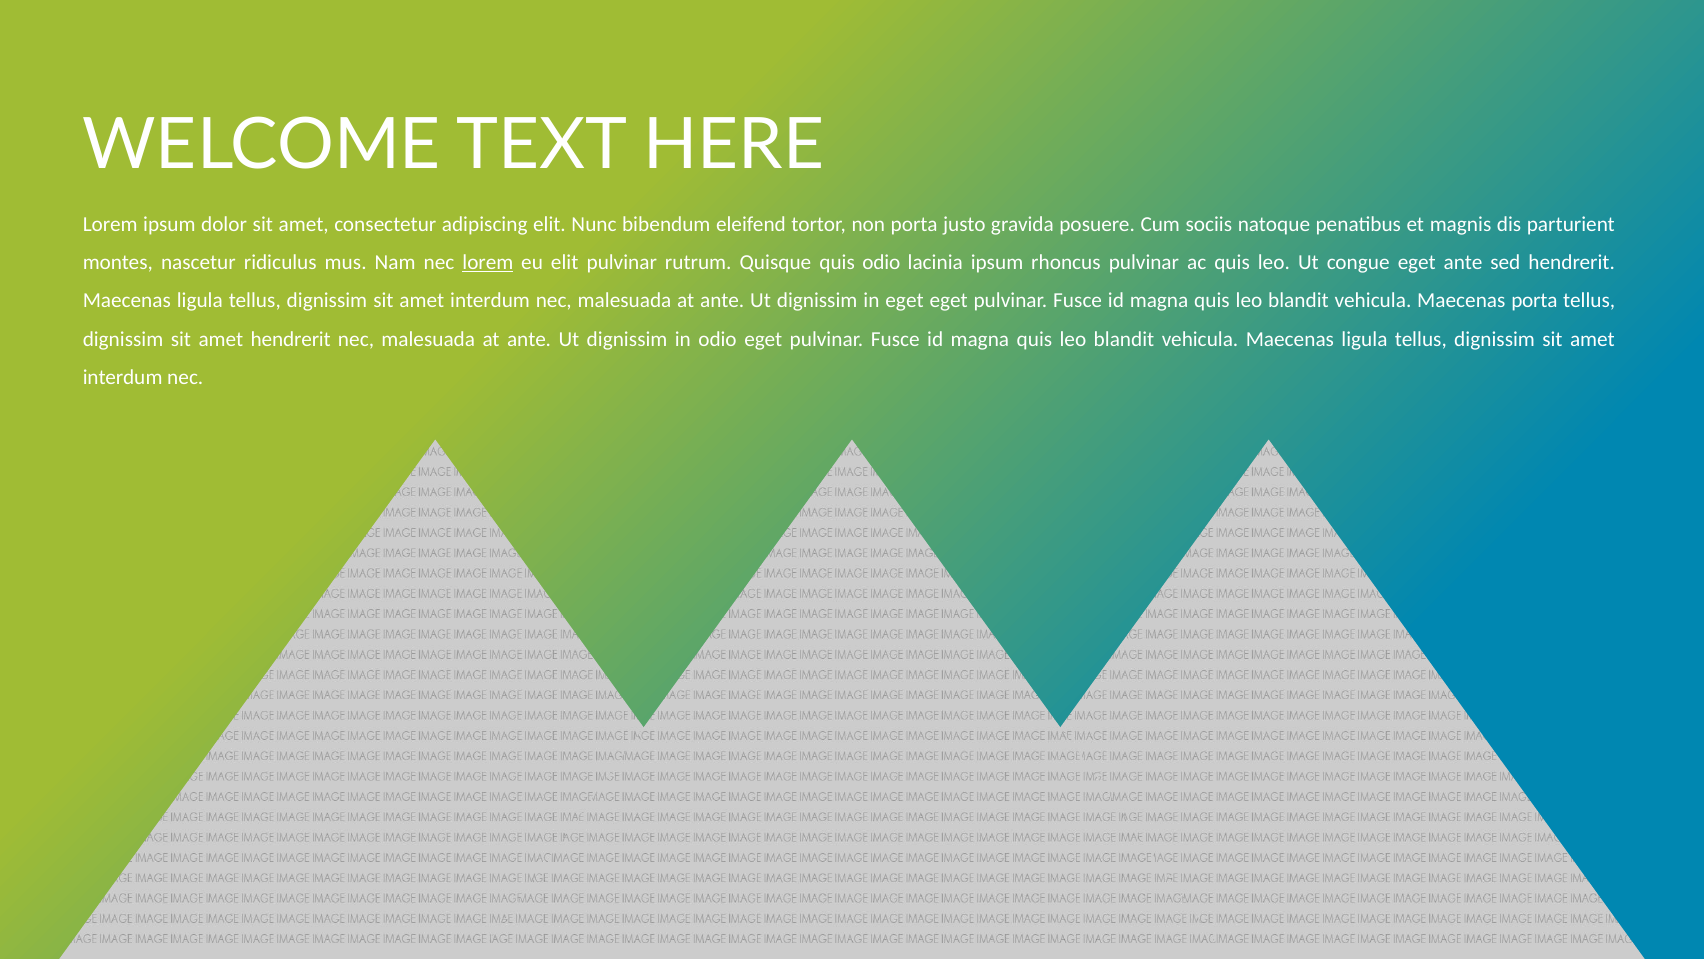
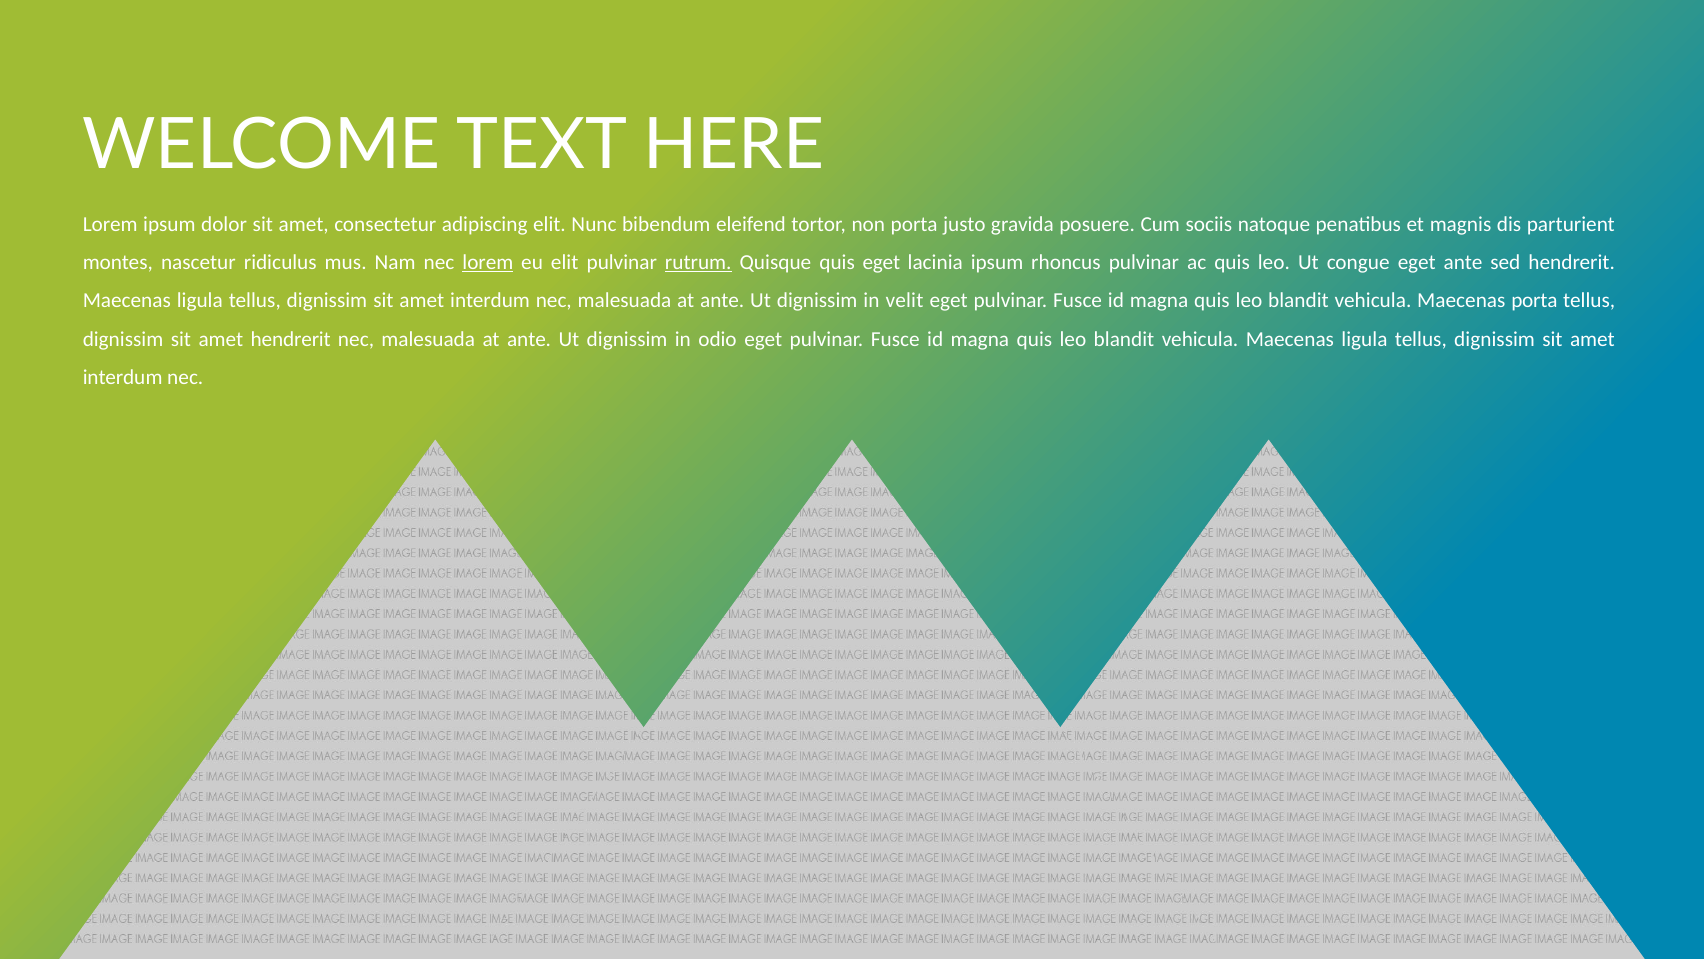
rutrum underline: none -> present (698, 262)
quis odio: odio -> eget (881, 262)
in eget: eget -> velit (904, 301)
